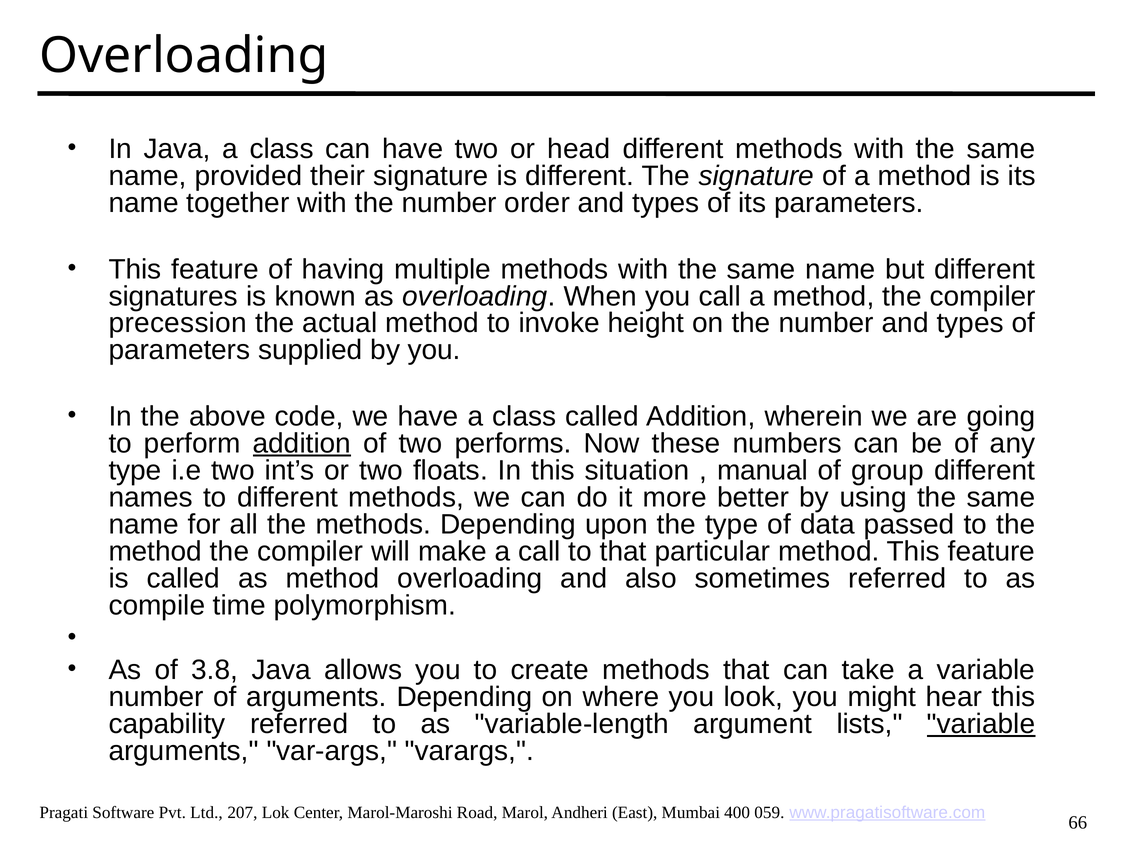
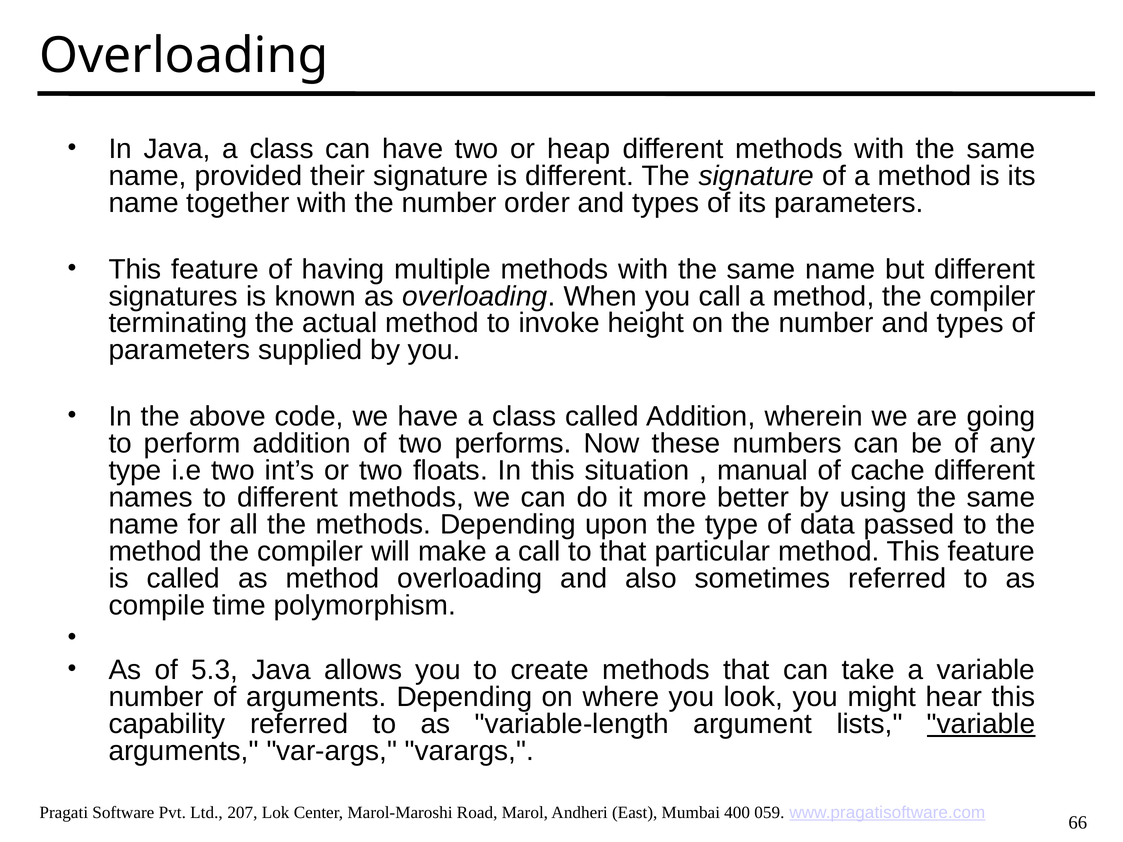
head: head -> heap (579, 149)
precession: precession -> terminating (178, 323)
addition underline: present -> none (302, 444)
group: group -> cache (888, 471)
3.8: 3.8 -> 5.3 (215, 670)
